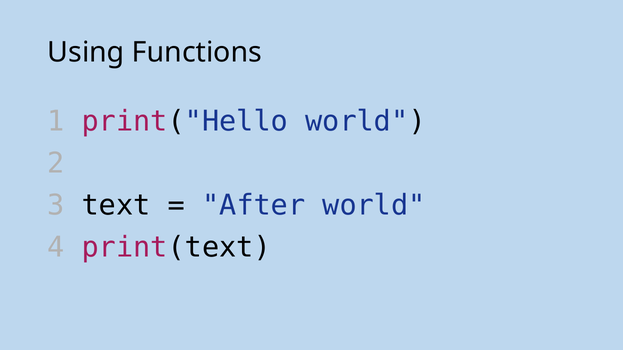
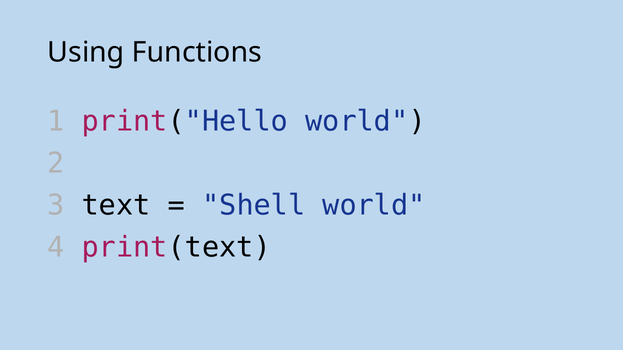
After: After -> Shell (254, 205)
